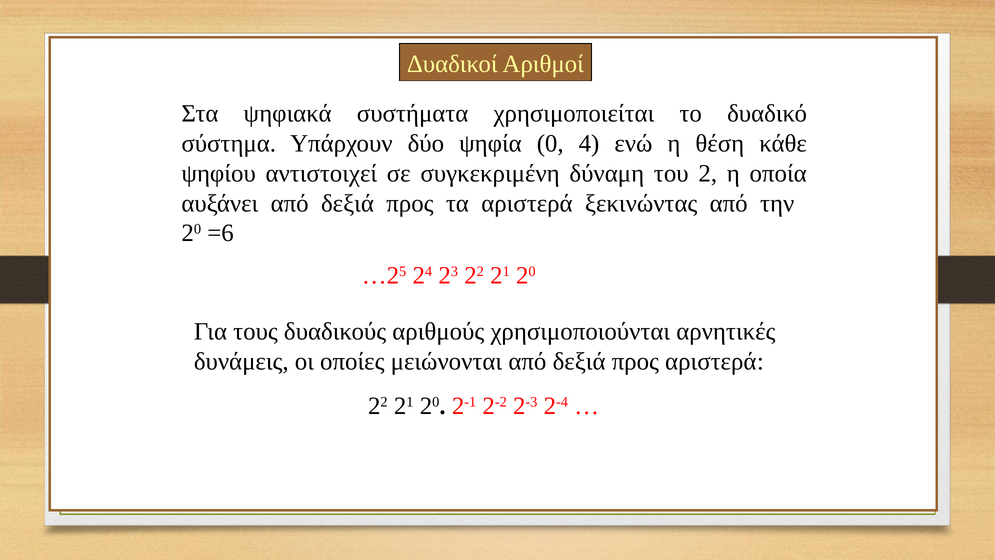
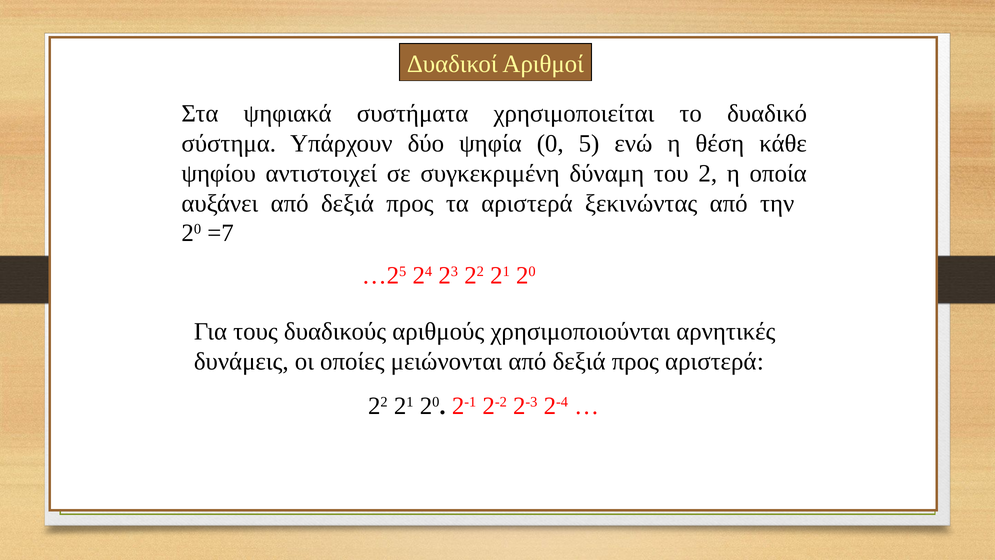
4: 4 -> 5 (589, 143)
=6: =6 -> =7 (221, 233)
